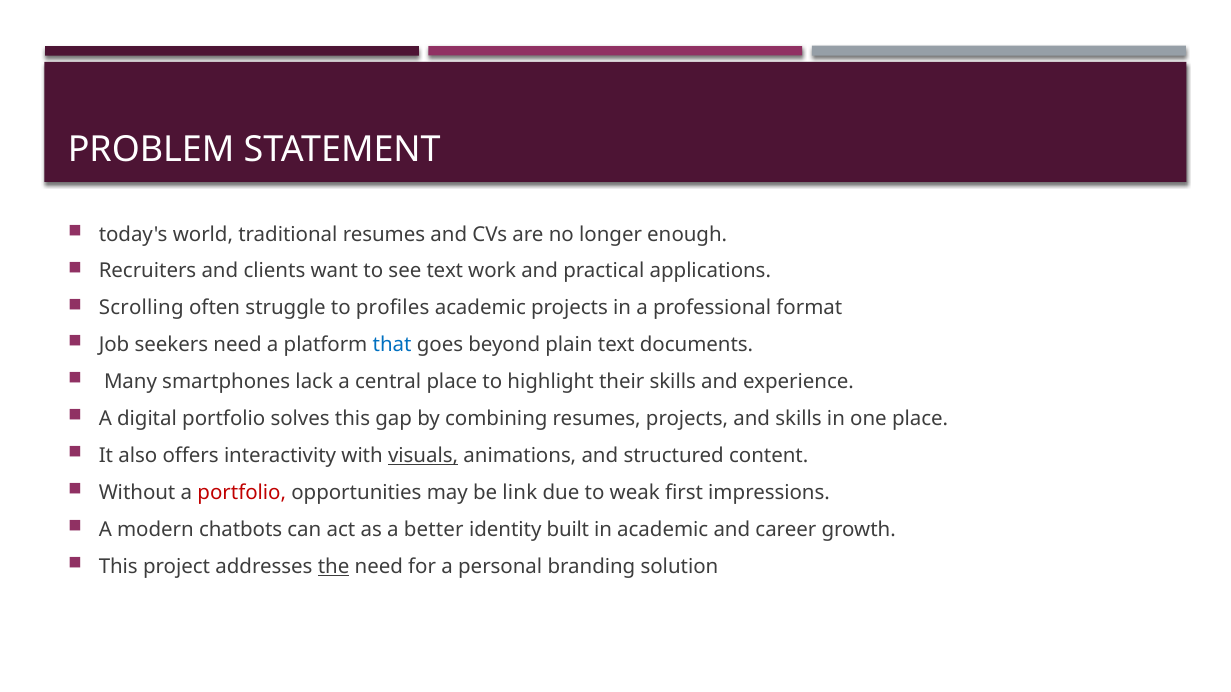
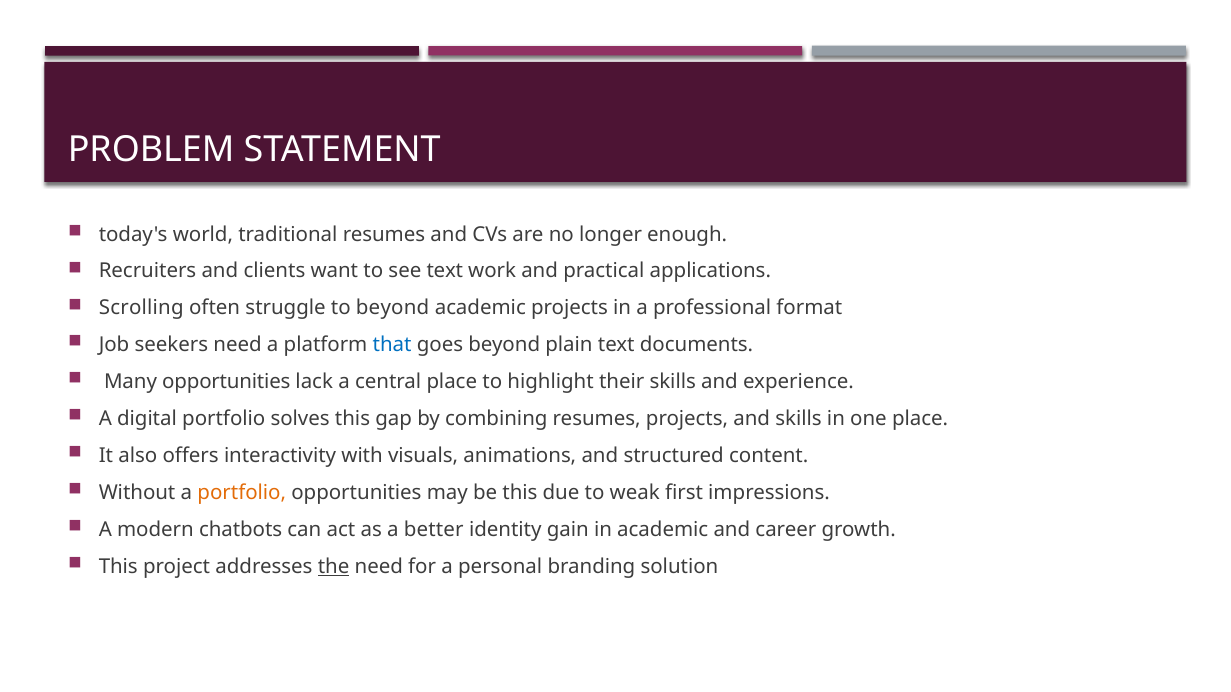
to profiles: profiles -> beyond (393, 308)
Many smartphones: smartphones -> opportunities (226, 382)
visuals underline: present -> none (423, 456)
portfolio colour: red -> orange (242, 493)
be link: link -> this (520, 493)
built: built -> gain (568, 530)
